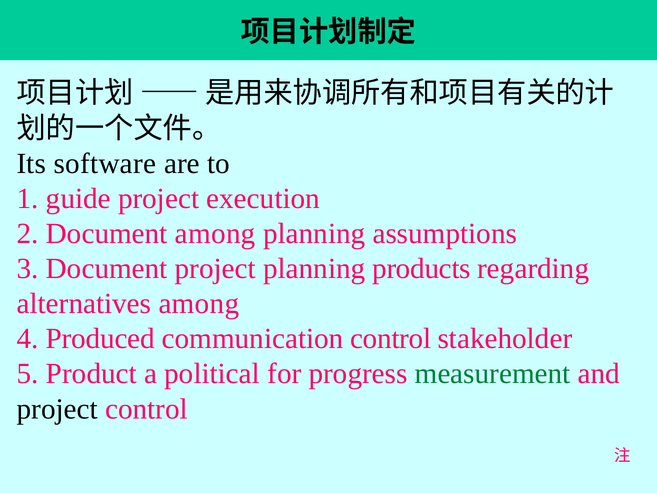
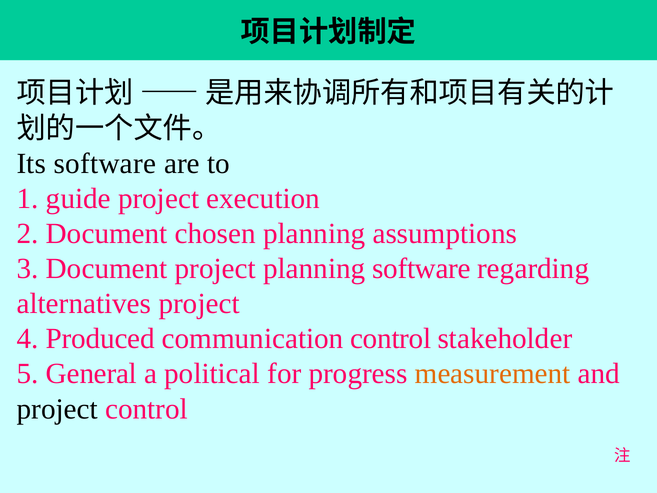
Document among: among -> chosen (215, 233)
planning products: products -> software (421, 269)
alternatives among: among -> project (199, 304)
Product: Product -> General (91, 374)
measurement colour: green -> orange (493, 374)
